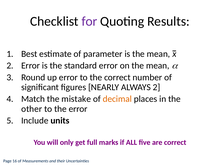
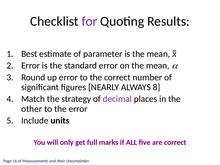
ALWAYS 2: 2 -> 8 (157, 87)
mistake: mistake -> strategy (76, 99)
decimal colour: orange -> purple (117, 99)
